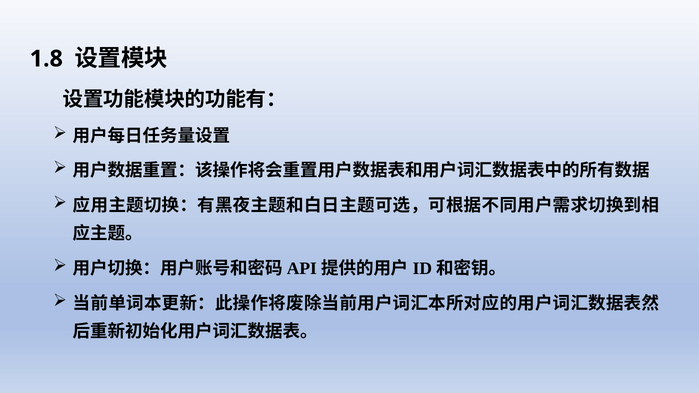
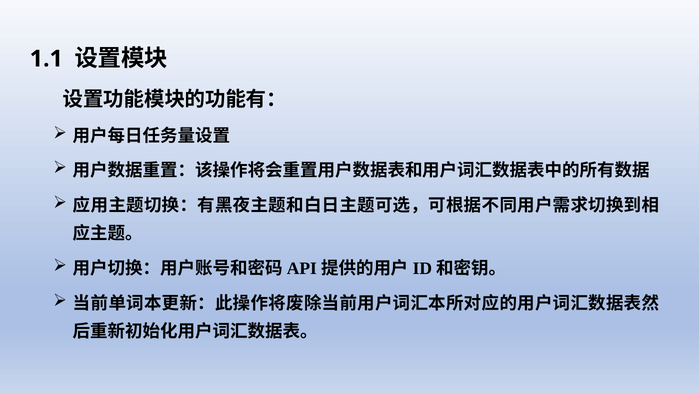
1.8: 1.8 -> 1.1 (46, 59)
